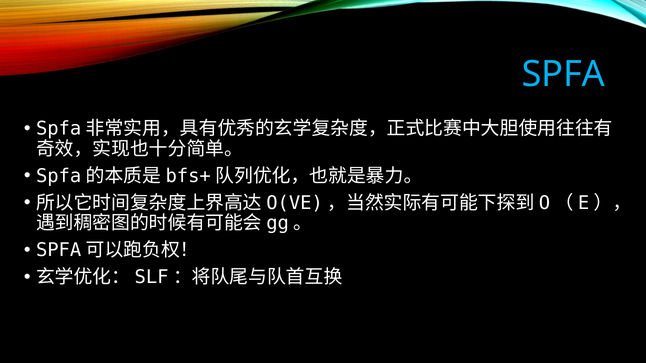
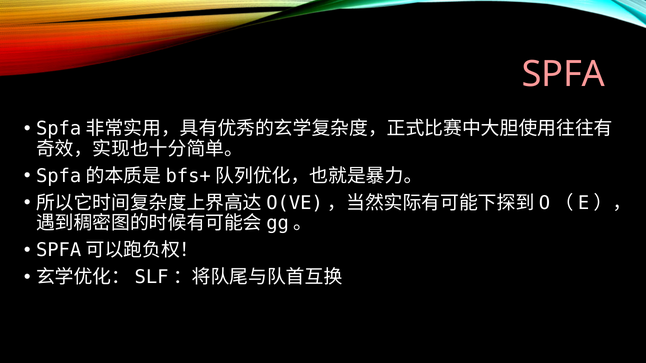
SPFA colour: light blue -> pink (563, 75)
